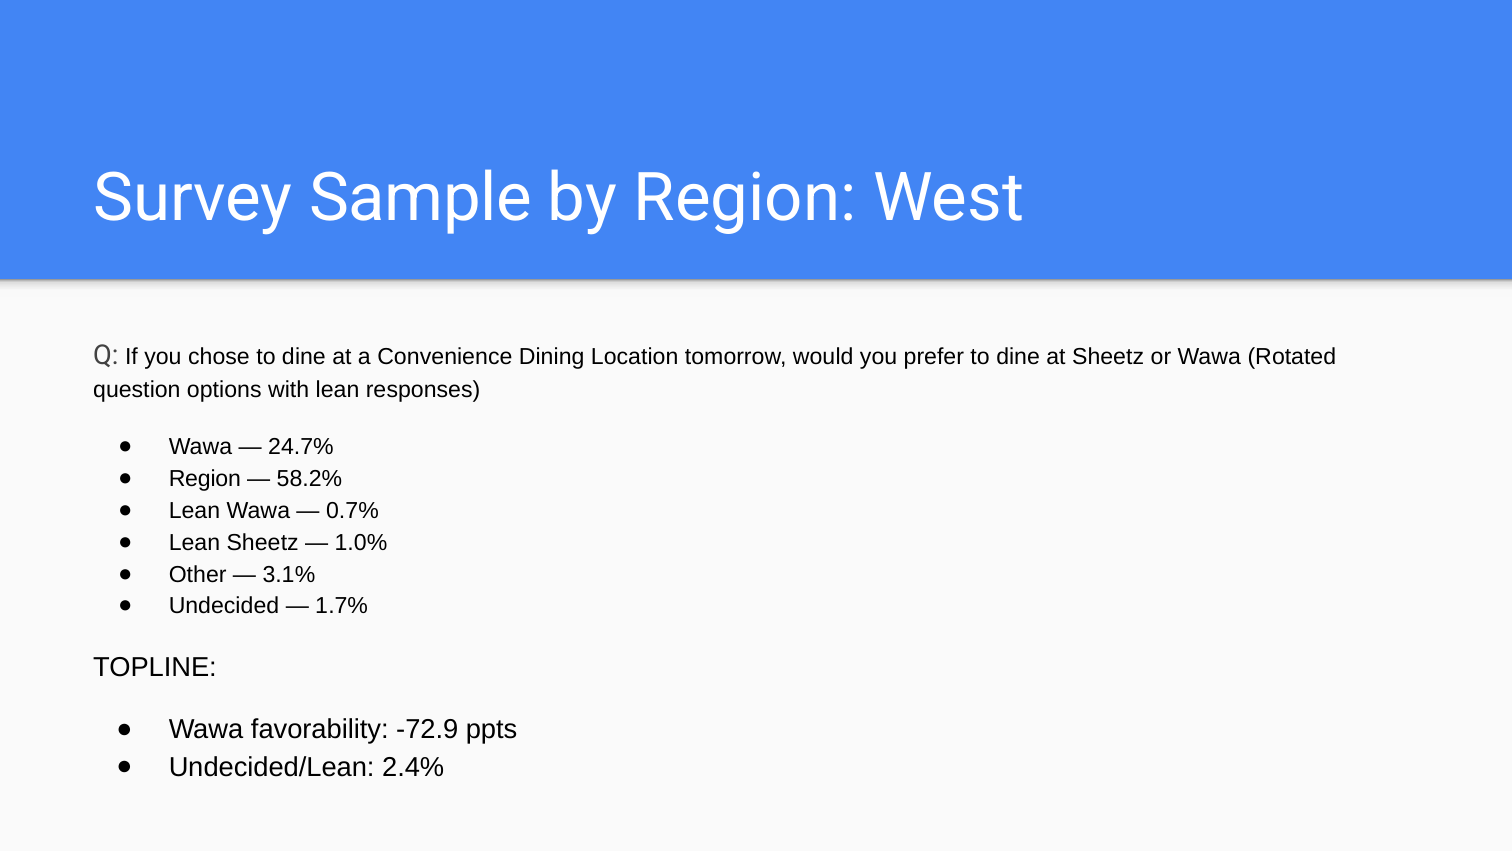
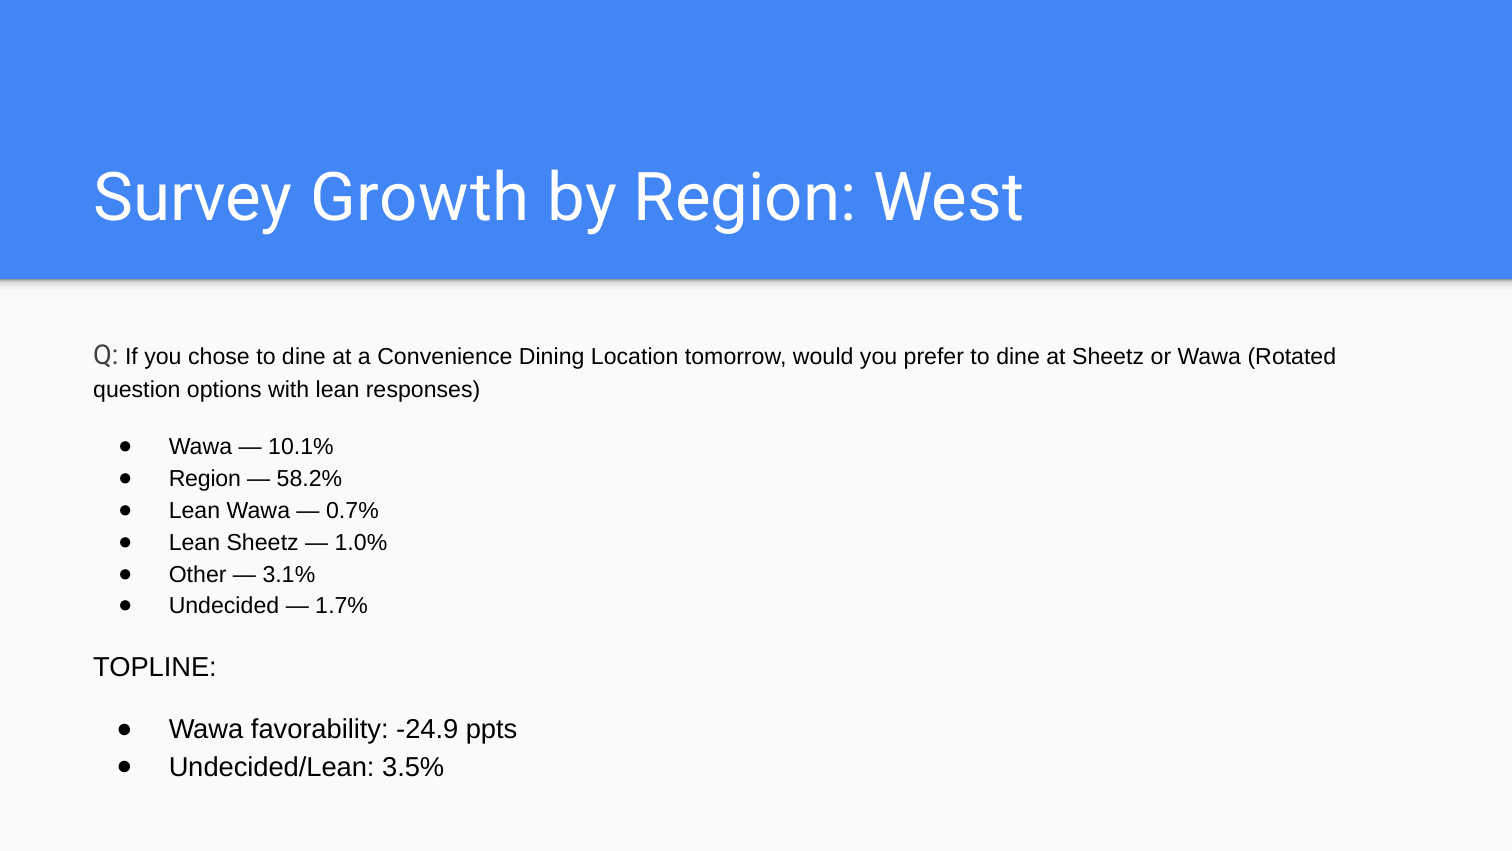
Sample: Sample -> Growth (420, 198)
24.7%: 24.7% -> 10.1% (301, 447)
-72.9: -72.9 -> -24.9 (427, 729)
2.4%: 2.4% -> 3.5% (413, 767)
